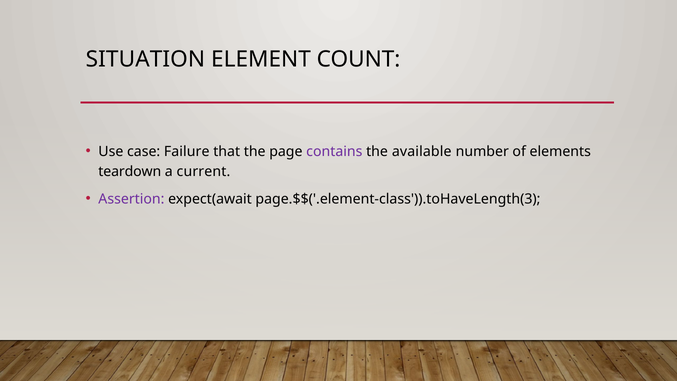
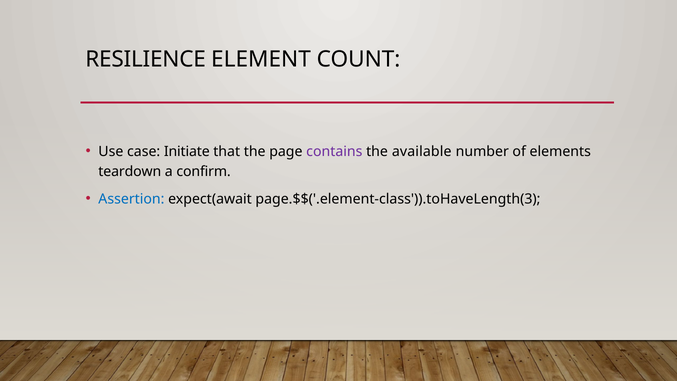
SITUATION: SITUATION -> RESILIENCE (146, 59)
Failure: Failure -> Initiate (187, 151)
current: current -> confirm (204, 172)
Assertion colour: purple -> blue (131, 199)
